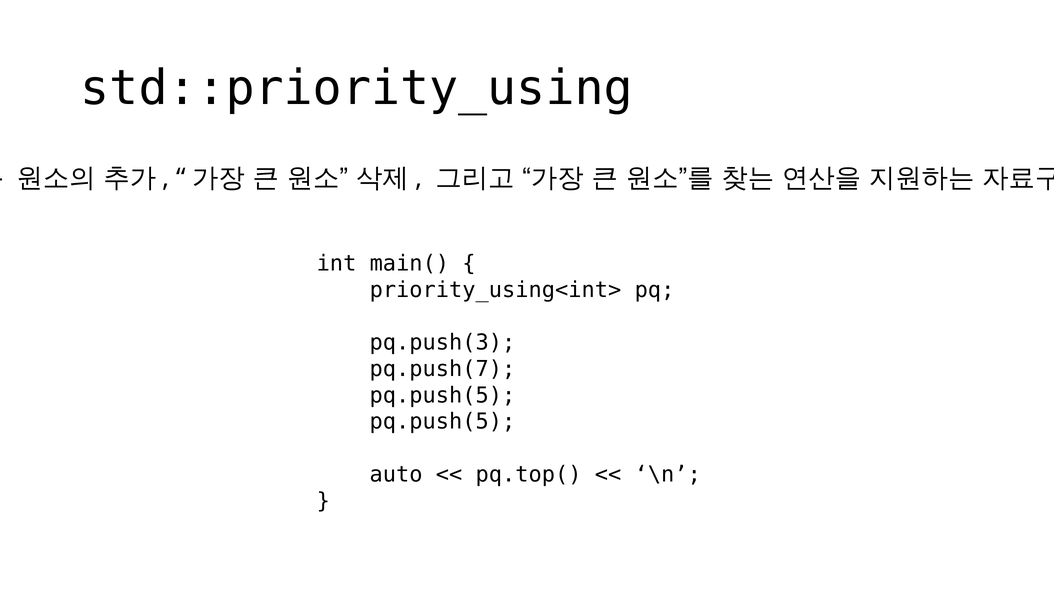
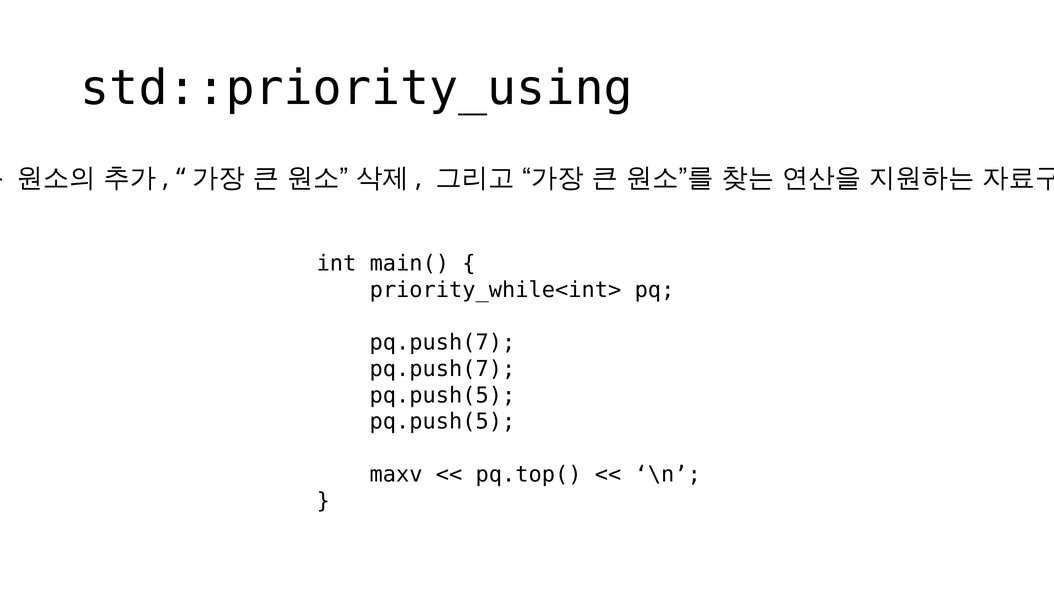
priority_using<int>: priority_using<int> -> priority_while<int> (495, 290)
pq.push(3: pq.push(3 -> pq.push(7 (442, 342)
auto: auto -> maxv (396, 474)
